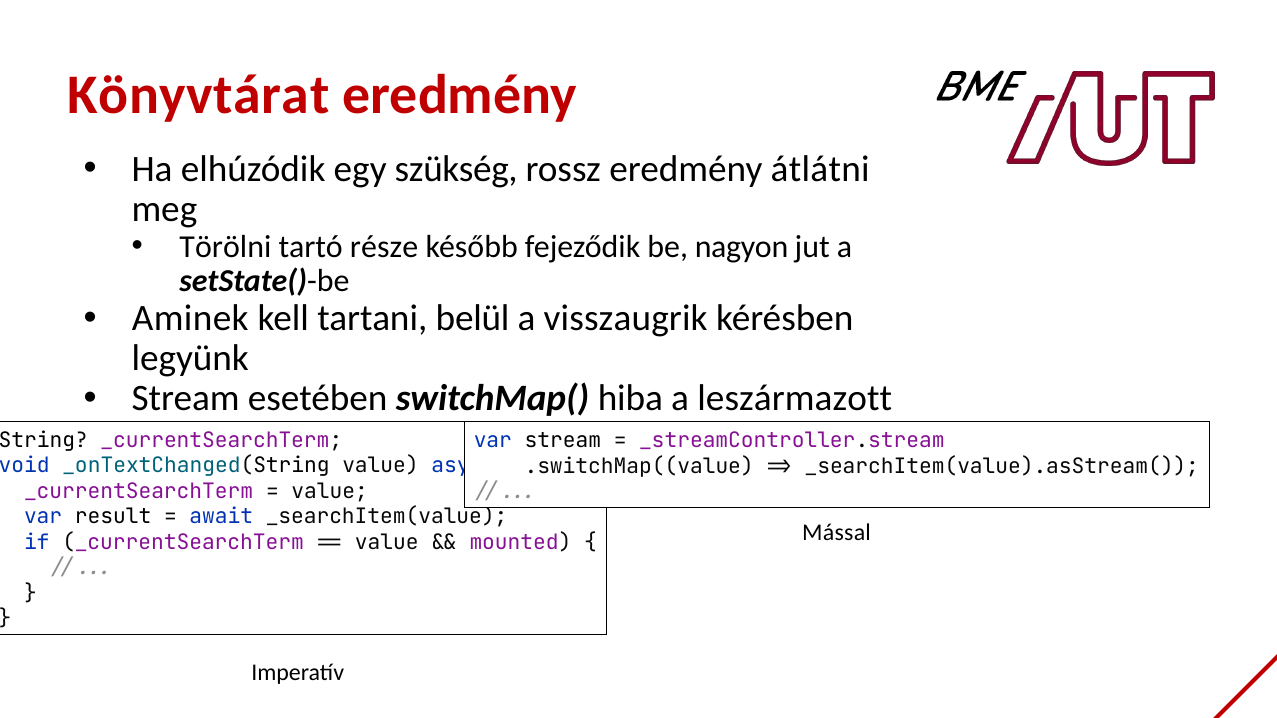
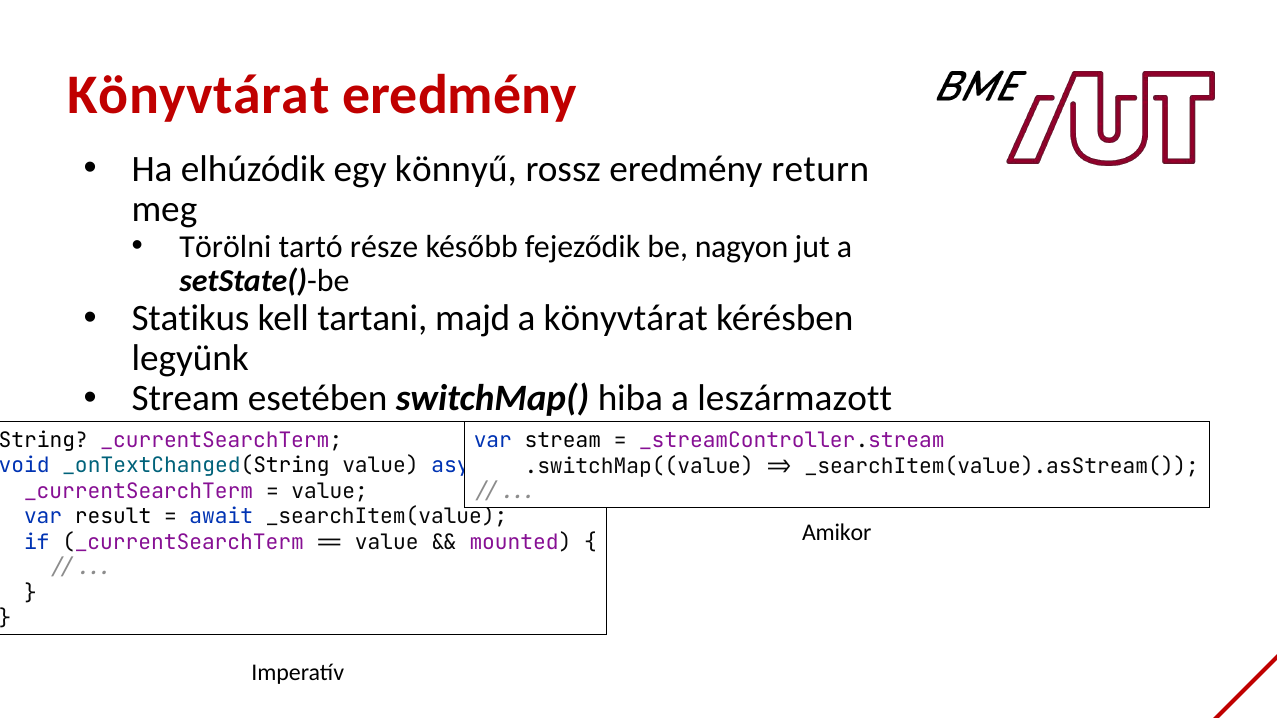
szükség: szükség -> könnyű (456, 169)
átlátni: átlátni -> return (820, 169)
Aminek: Aminek -> Statikus (191, 318)
belül: belül -> majd (473, 318)
a visszaugrik: visszaugrik -> könyvtárat (626, 318)
Mással: Mással -> Amikor (837, 533)
